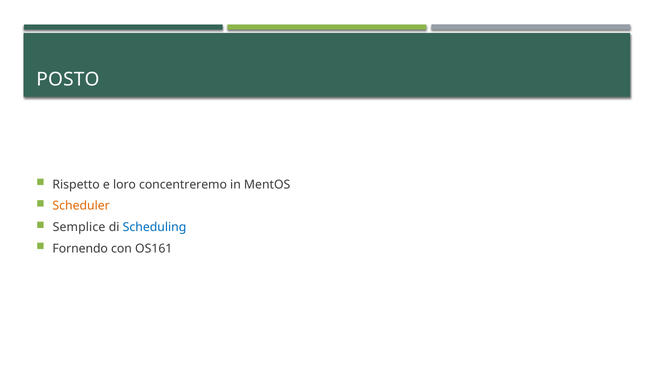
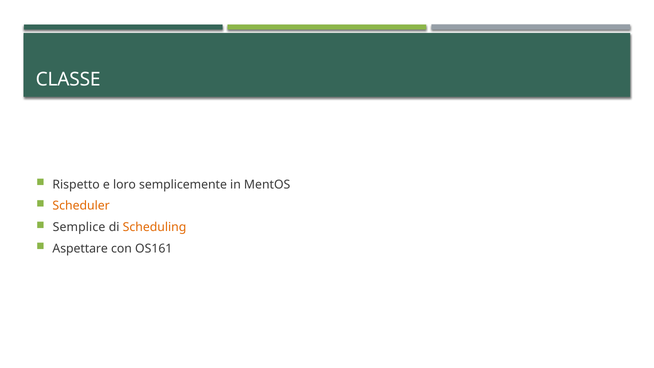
POSTO: POSTO -> CLASSE (68, 79)
concentreremo: concentreremo -> semplicemente (183, 185)
Scheduling colour: blue -> orange (155, 227)
Fornendo: Fornendo -> Aspettare (80, 248)
